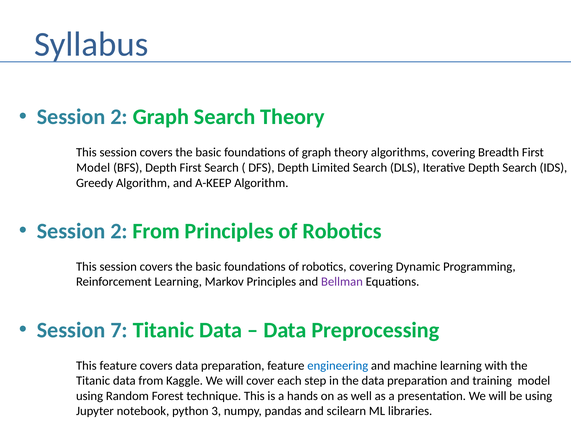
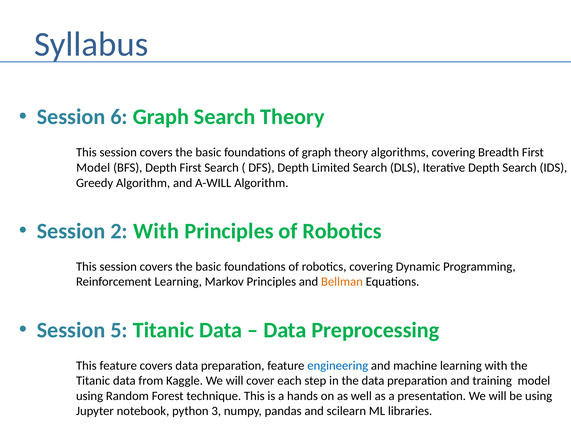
2: 2 -> 6 (119, 117)
A-KEEP: A-KEEP -> A-WILL (213, 183)
2 From: From -> With (156, 231)
Bellman colour: purple -> orange (342, 282)
7: 7 -> 5 (119, 330)
